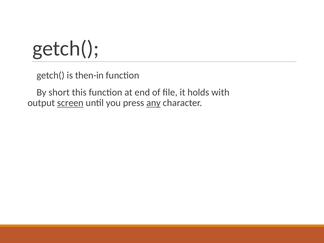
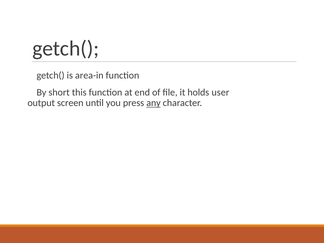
then-in: then-in -> area-in (89, 75)
with: with -> user (220, 92)
screen underline: present -> none (70, 103)
